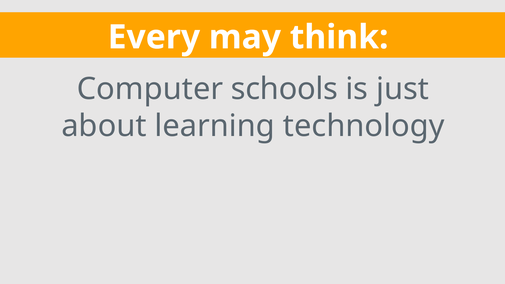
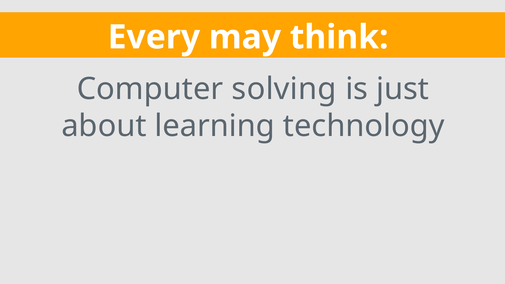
schools: schools -> solving (284, 89)
